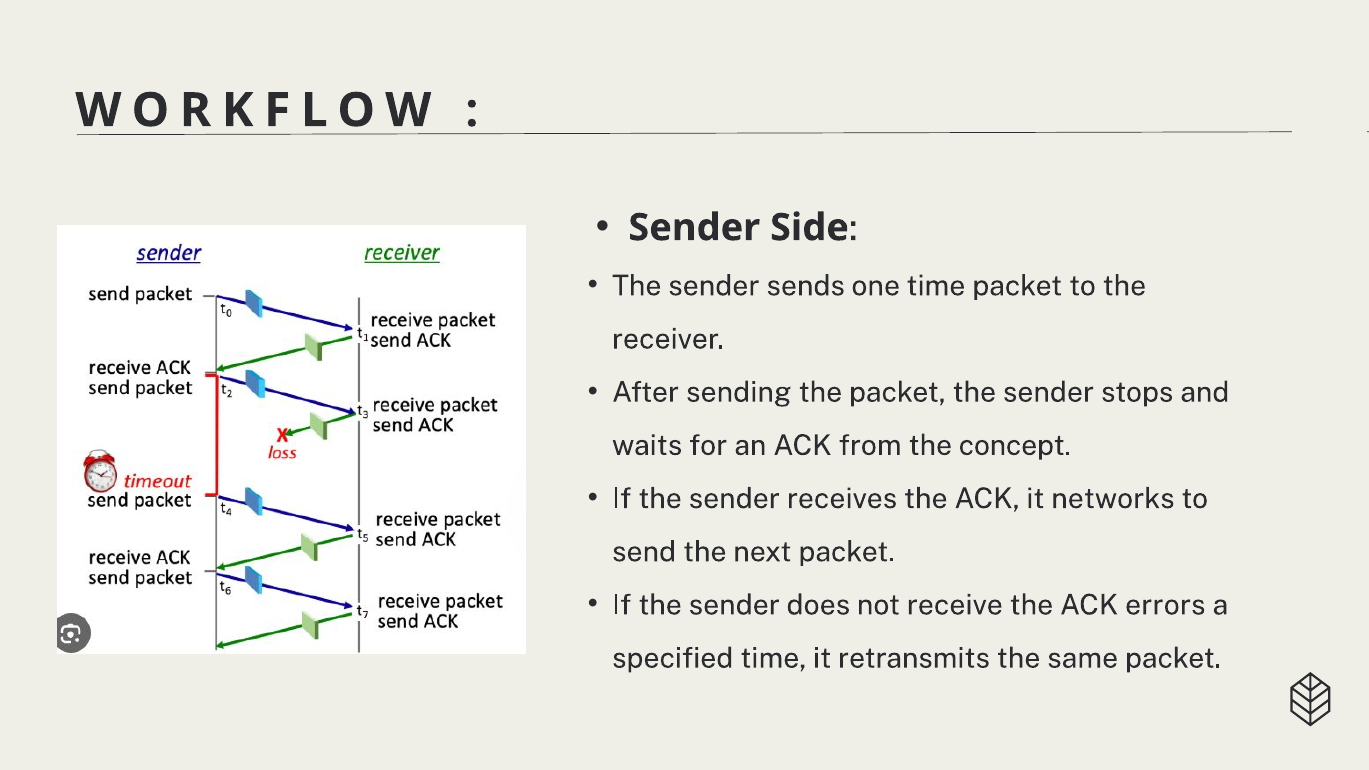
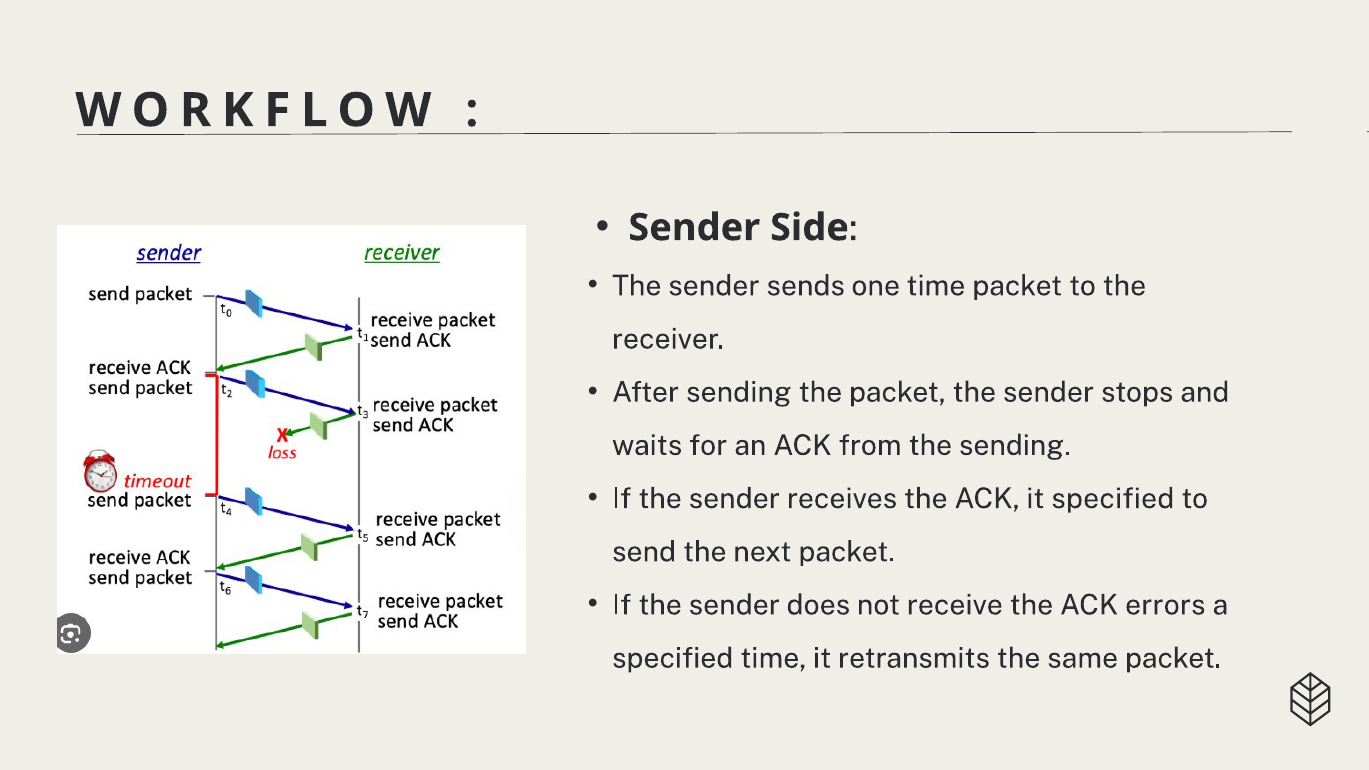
the concept: concept -> sending (1015, 446)
it networks: networks -> specified (1113, 499)
